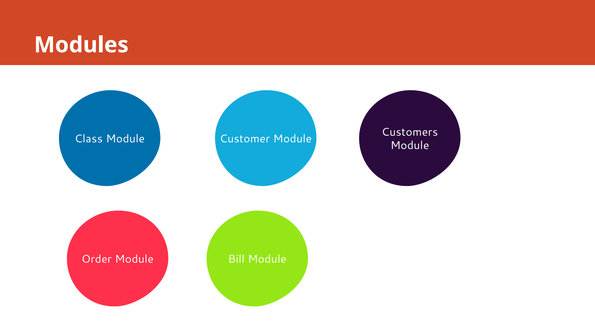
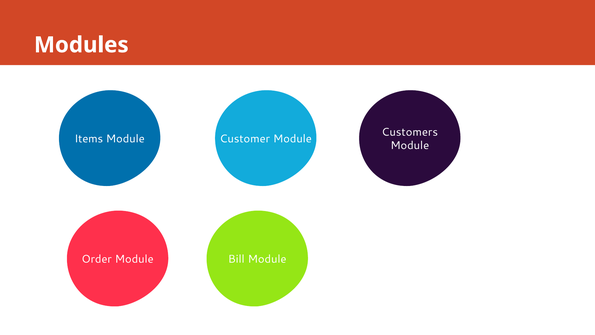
Class: Class -> Items (89, 139)
